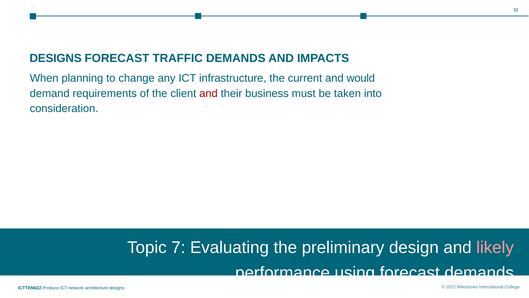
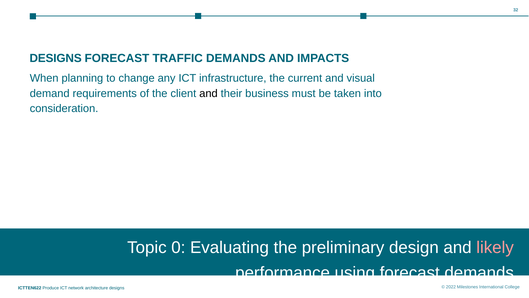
would: would -> visual (361, 78)
and colour: red -> black (208, 93)
7: 7 -> 0 (178, 247)
